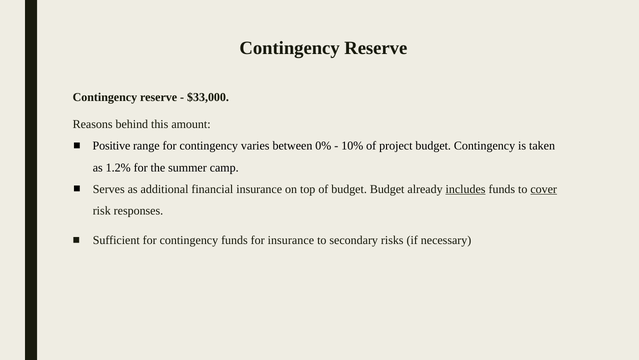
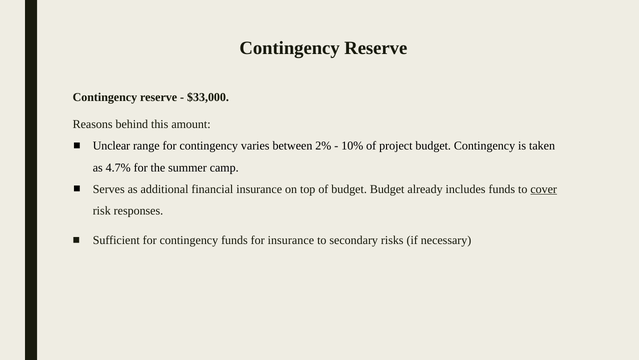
Positive: Positive -> Unclear (111, 146)
0%: 0% -> 2% (323, 146)
1.2%: 1.2% -> 4.7% (118, 167)
includes underline: present -> none (466, 189)
